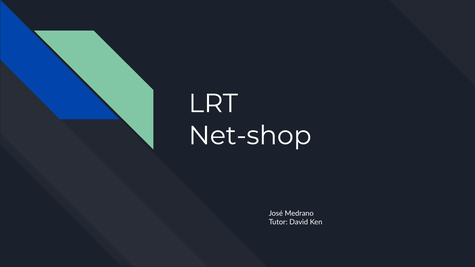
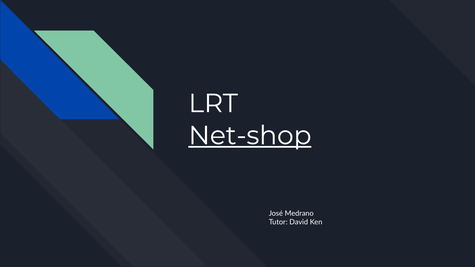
Net-shop underline: none -> present (250, 136)
